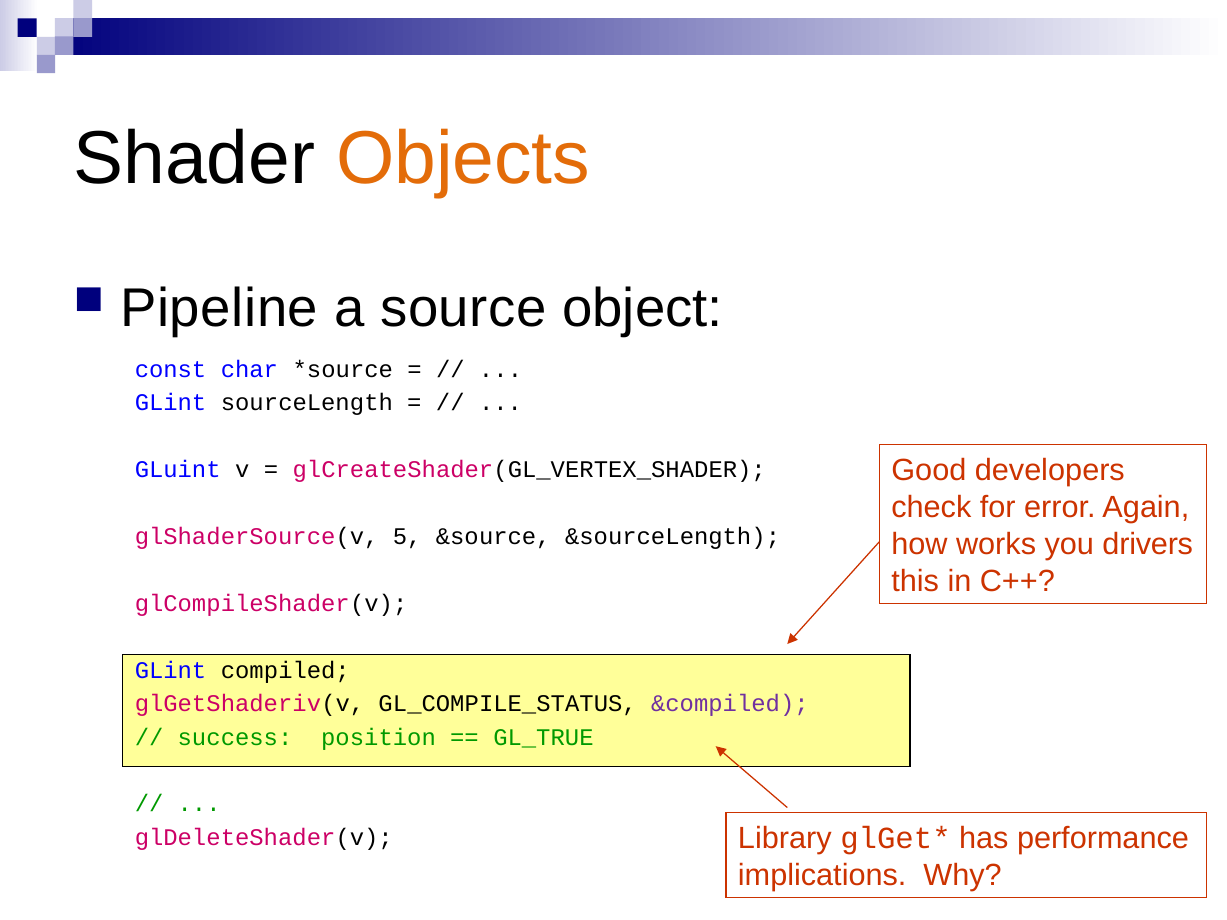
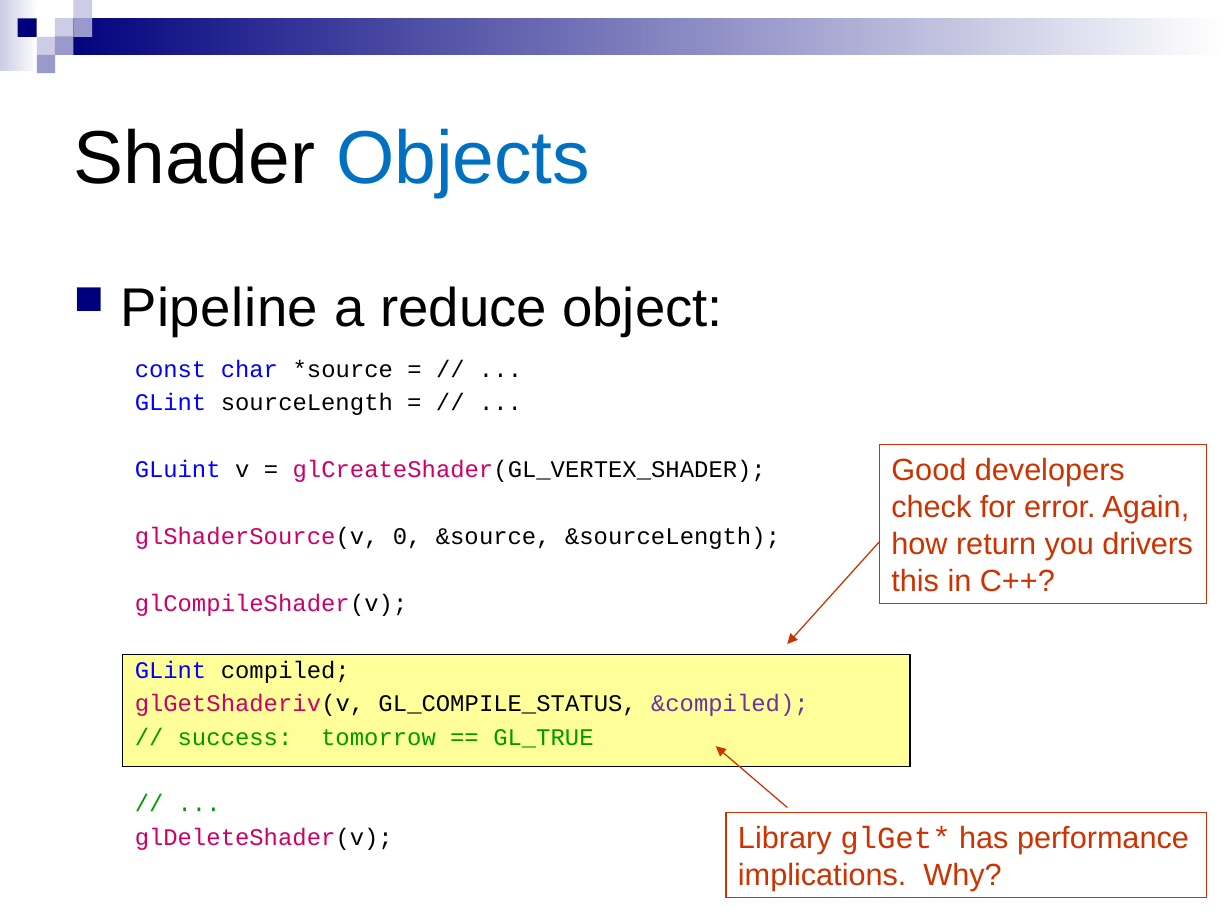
Objects colour: orange -> blue (463, 159)
source: source -> reduce (464, 309)
5: 5 -> 0 (407, 537)
works: works -> return (996, 545)
position: position -> tomorrow (378, 737)
